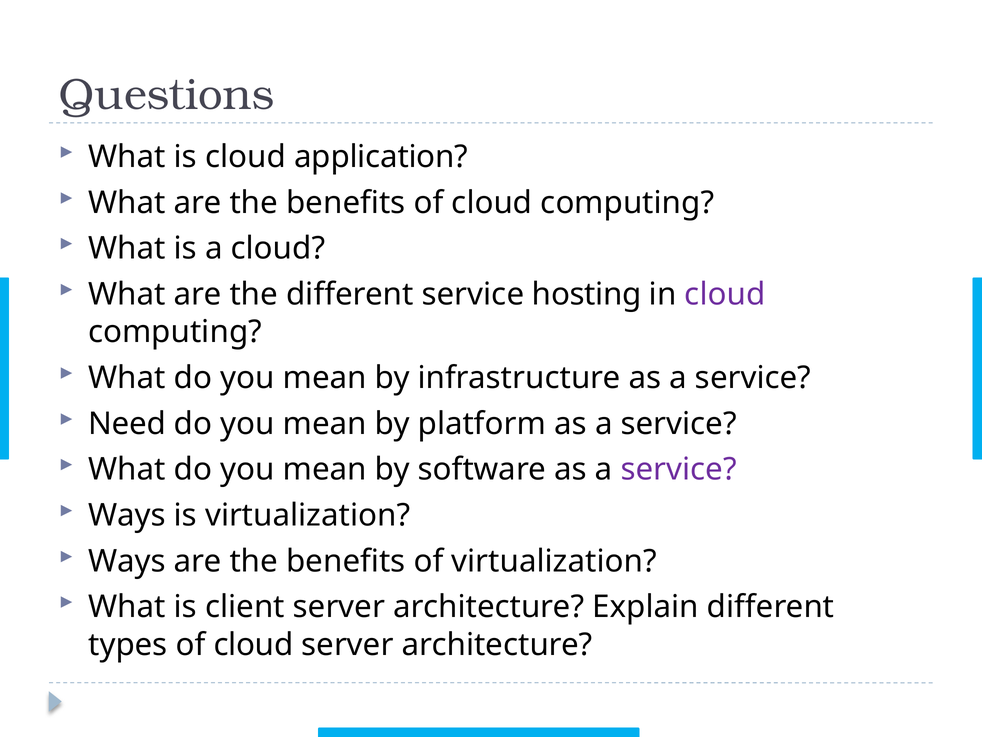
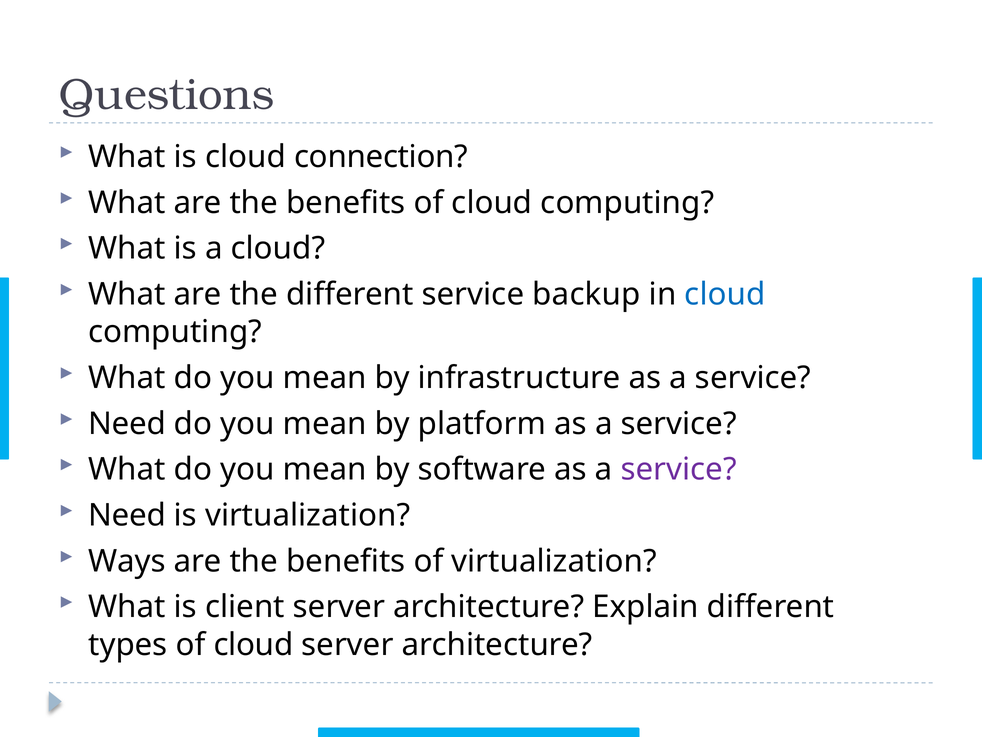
application: application -> connection (381, 157)
hosting: hosting -> backup (586, 294)
cloud colour: purple -> blue (725, 294)
Ways: Ways -> Need (127, 515)
